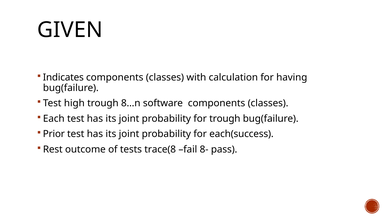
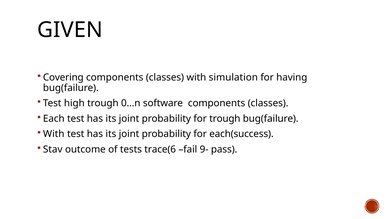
Indicates: Indicates -> Covering (63, 77)
calculation: calculation -> simulation (233, 77)
8…n: 8…n -> 0…n (131, 103)
Prior: Prior -> With (54, 134)
Rest: Rest -> Stav (53, 150)
trace(8: trace(8 -> trace(6 (160, 150)
8-: 8- -> 9- (204, 150)
